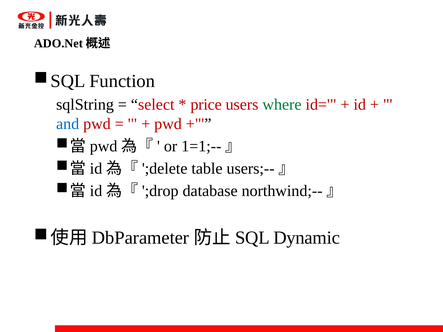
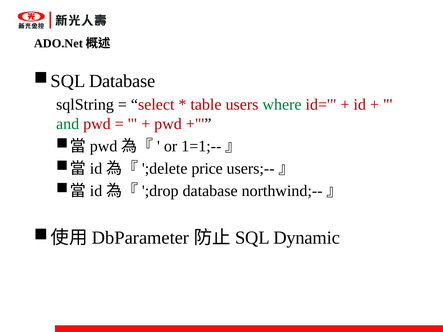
Function: Function -> Database (122, 81)
price: price -> table (206, 105)
and colour: blue -> green (68, 124)
table: table -> price (207, 169)
